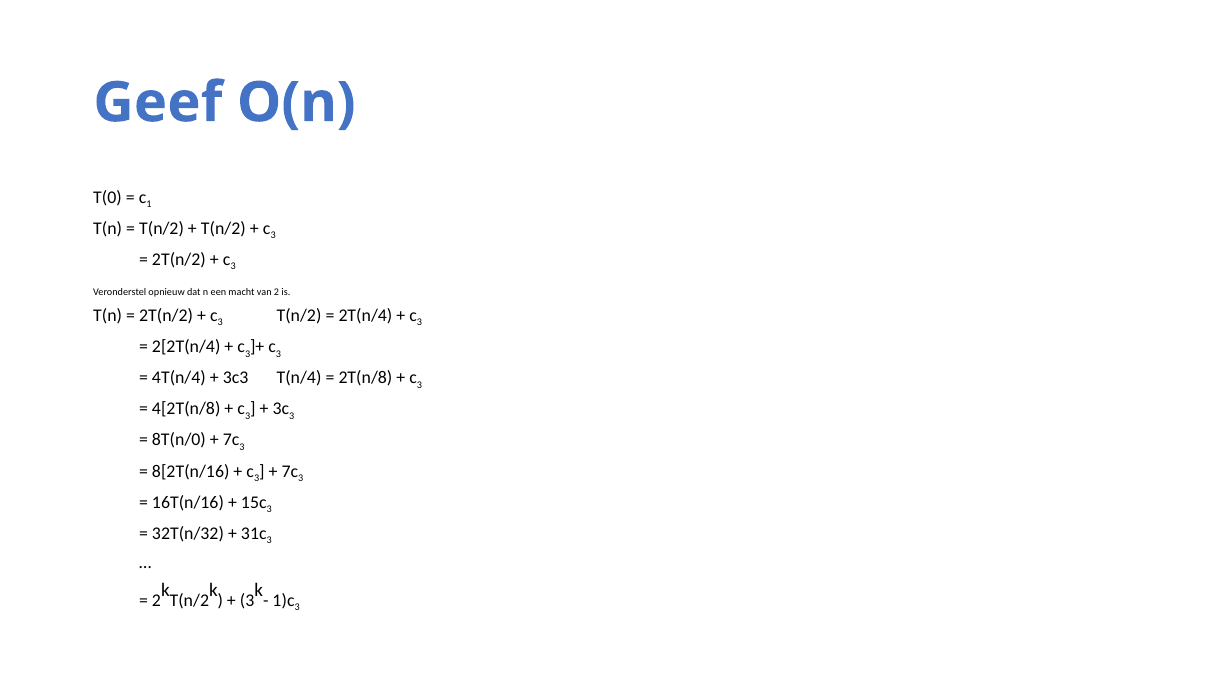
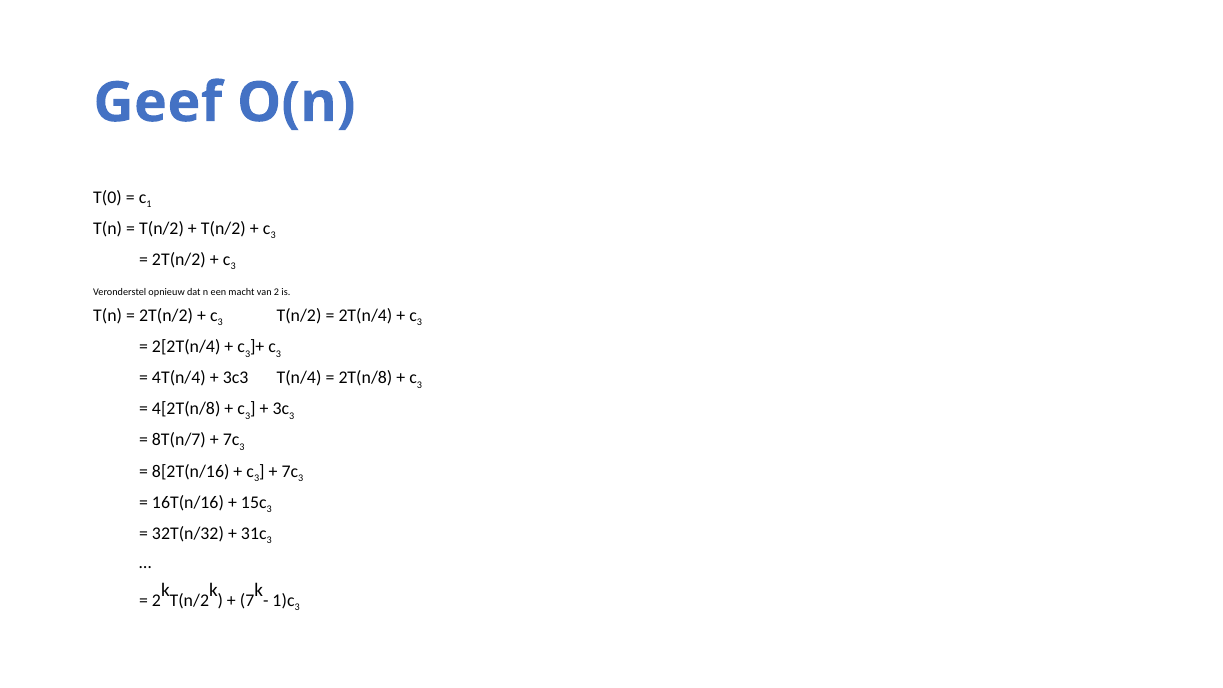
8T(n/0: 8T(n/0 -> 8T(n/7 (179, 440)
3: 3 -> 7 (247, 600)
